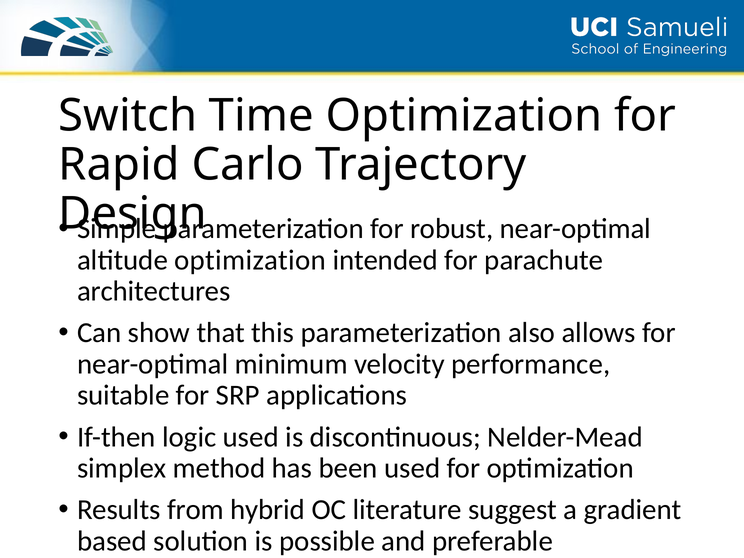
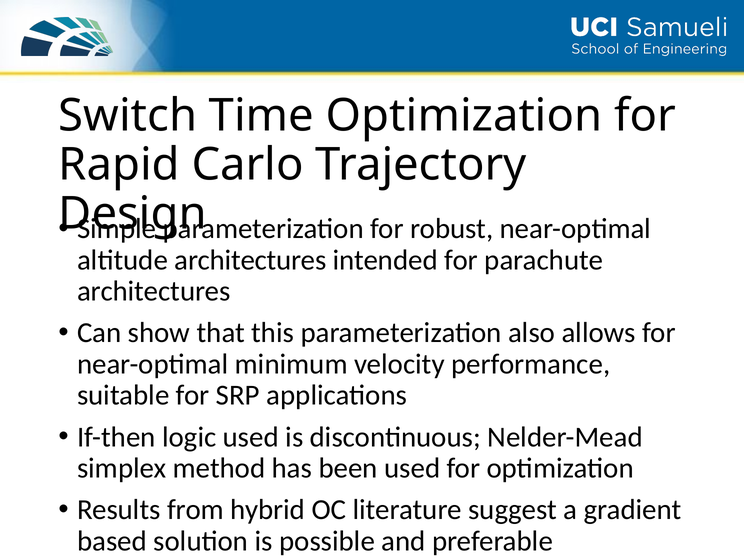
altitude optimization: optimization -> architectures (250, 260)
